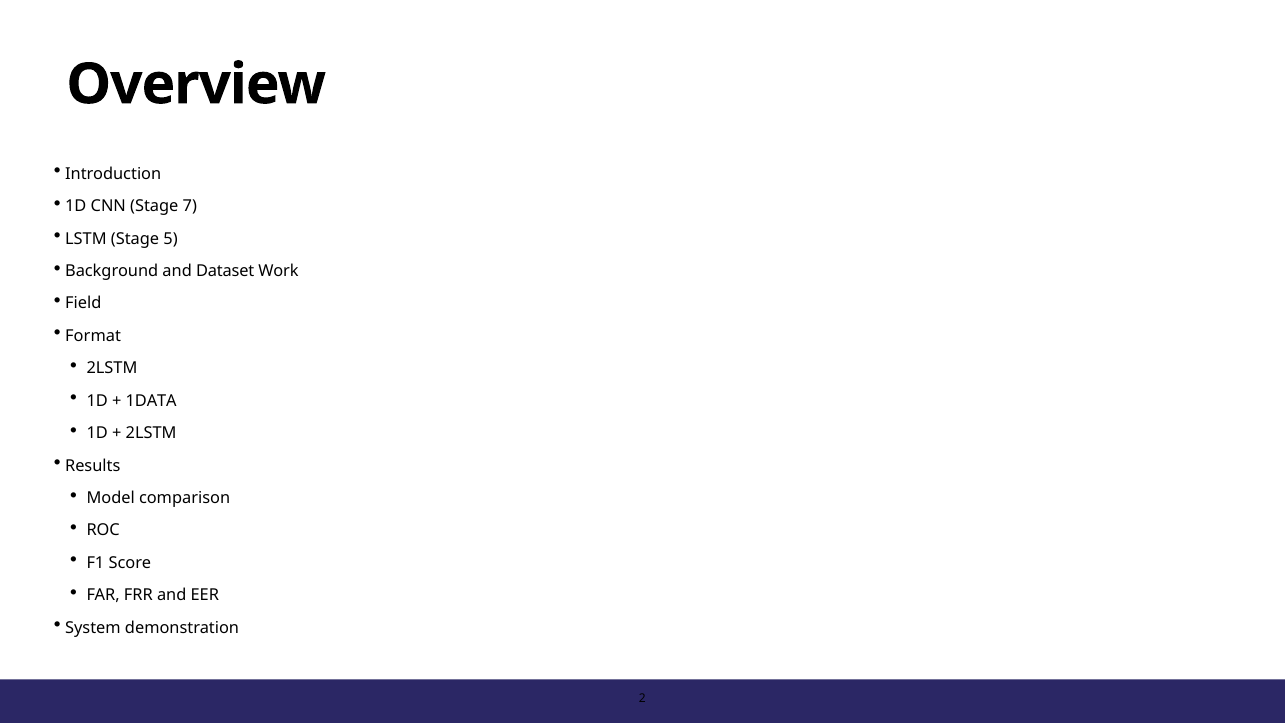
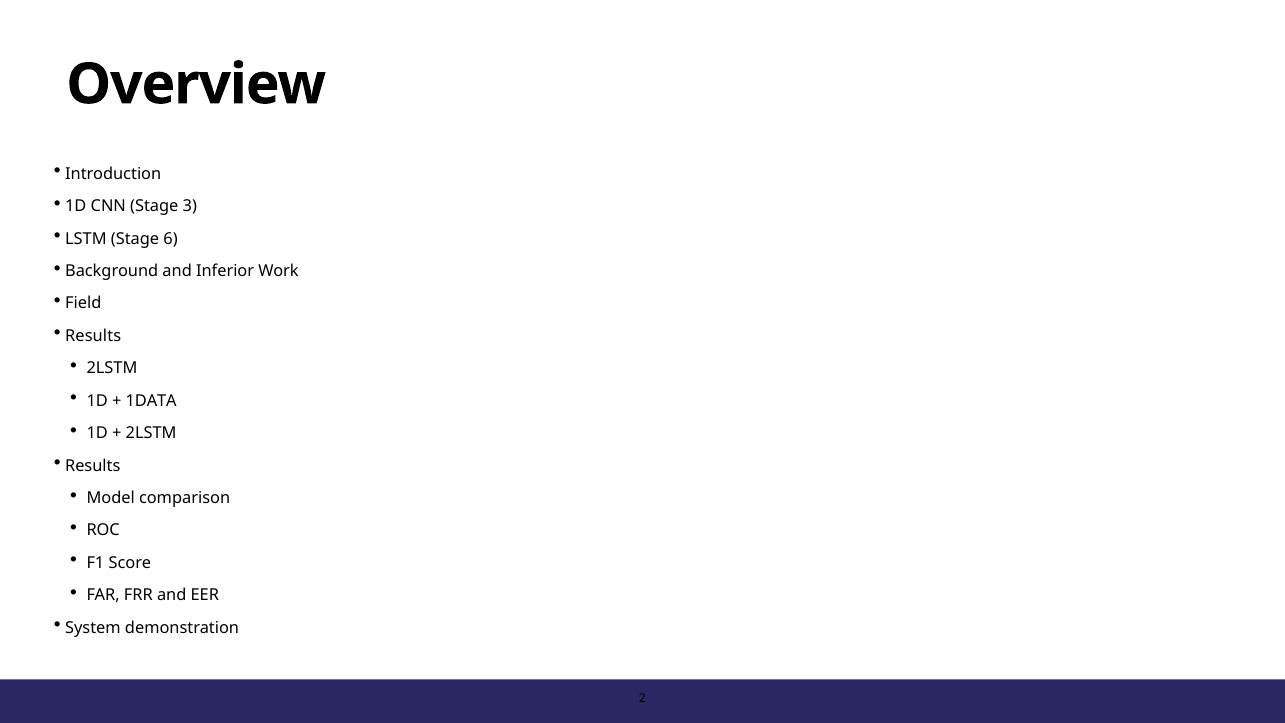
7: 7 -> 3 (190, 206)
5: 5 -> 6 (171, 239)
Dataset: Dataset -> Inferior (225, 271)
Format: Format -> Results (93, 336)
